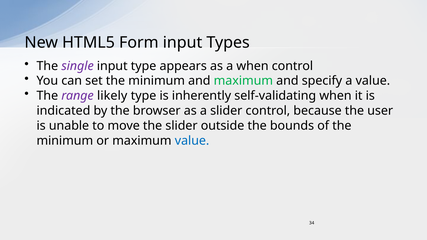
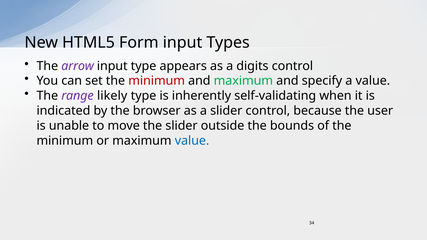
single: single -> arrow (78, 66)
a when: when -> digits (252, 66)
minimum colour: black -> red (157, 81)
